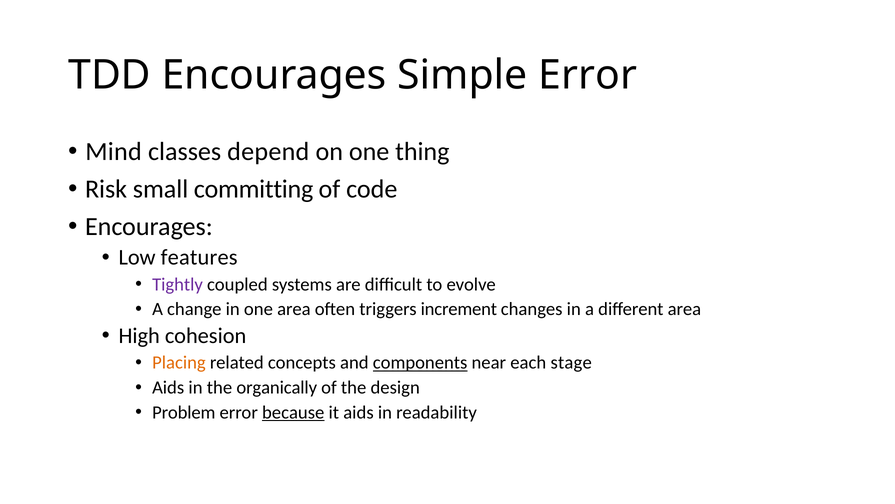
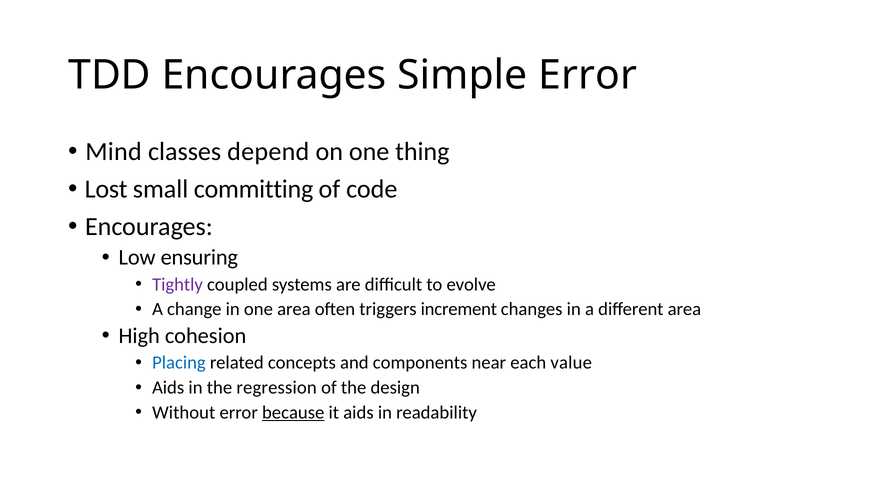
Risk: Risk -> Lost (106, 189)
features: features -> ensuring (199, 257)
Placing colour: orange -> blue (179, 362)
components underline: present -> none (420, 362)
stage: stage -> value (571, 362)
organically: organically -> regression (277, 387)
Problem: Problem -> Without (184, 412)
